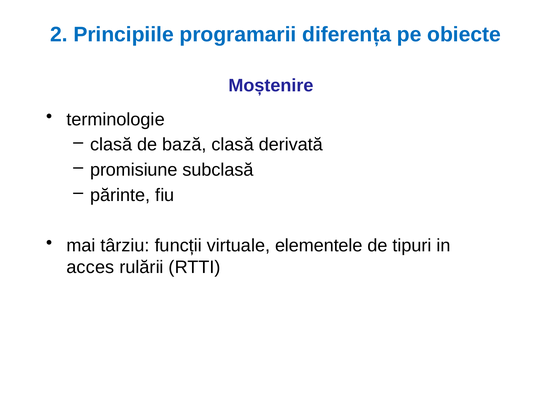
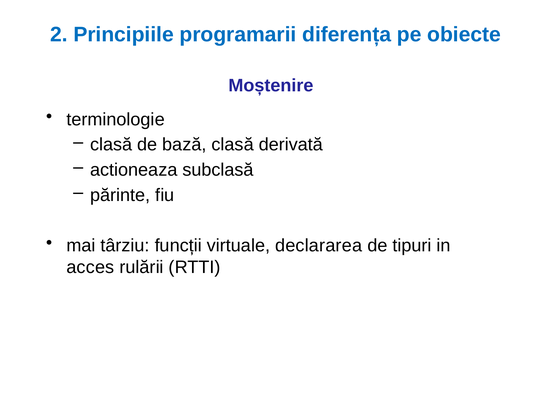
promisiune: promisiune -> actioneaza (134, 170)
elementele: elementele -> declararea (319, 246)
